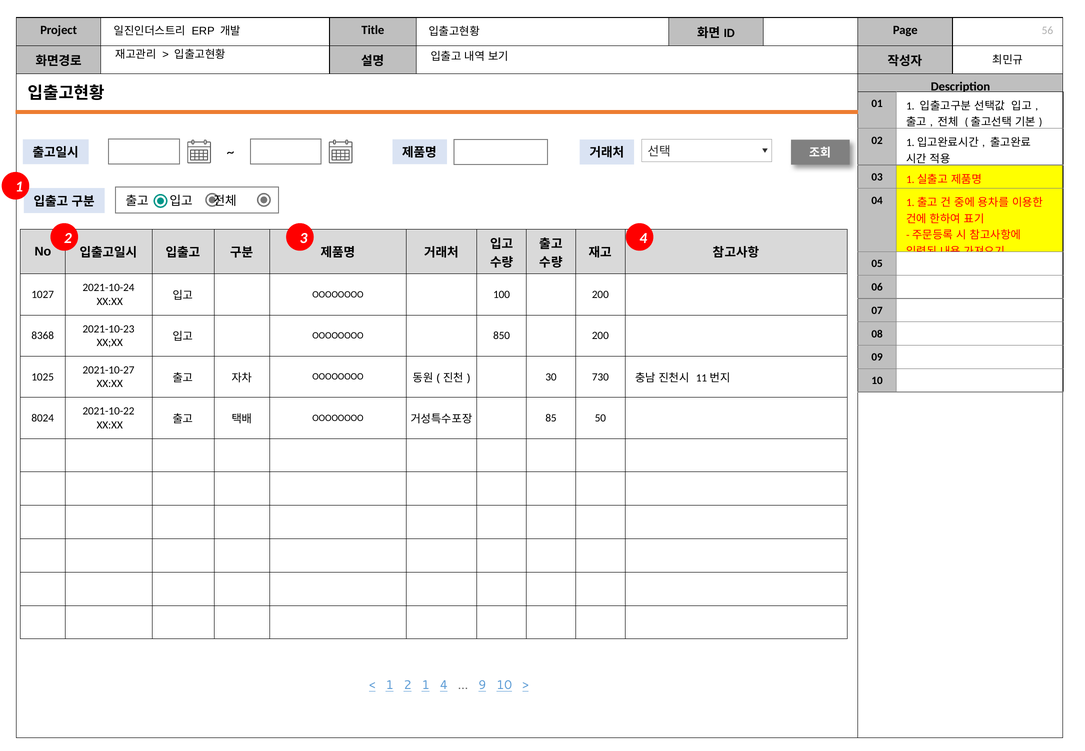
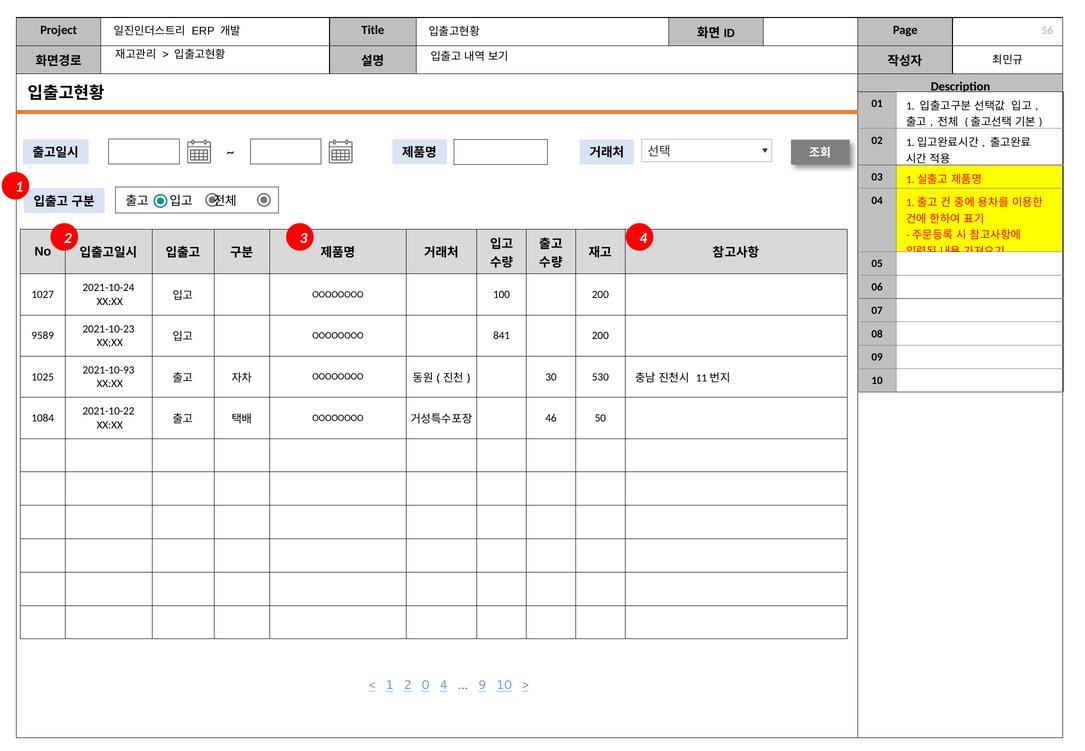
8368: 8368 -> 9589 (43, 336)
850: 850 -> 841 (502, 336)
2021-10-27: 2021-10-27 -> 2021-10-93 (108, 370)
730: 730 -> 530 (600, 377)
8024: 8024 -> 1084 (43, 418)
85: 85 -> 46 (551, 418)
2 1: 1 -> 0 (426, 685)
